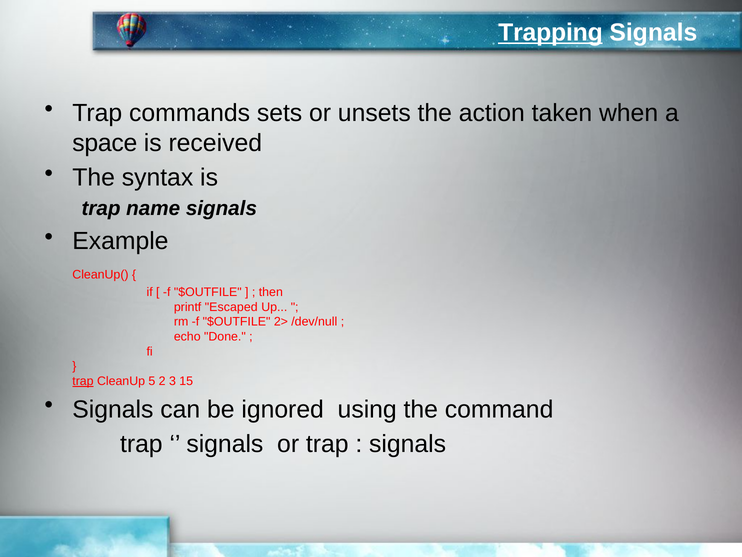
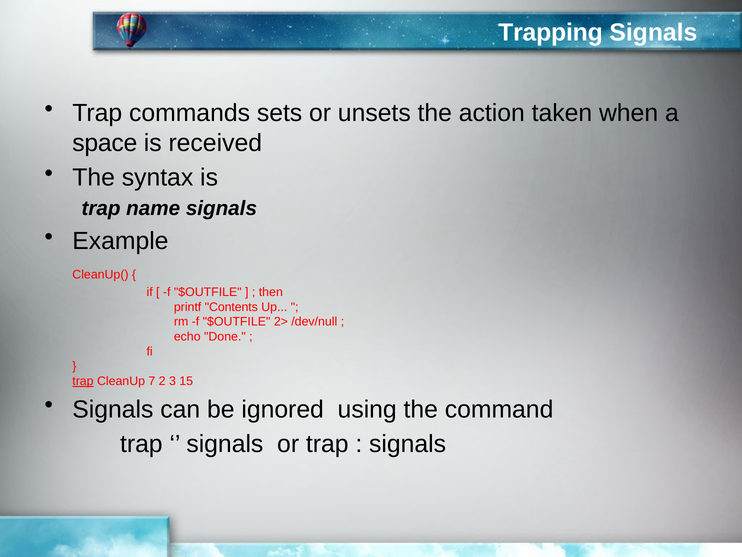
Trapping underline: present -> none (550, 33)
Escaped: Escaped -> Contents (231, 307)
5: 5 -> 7 (152, 381)
